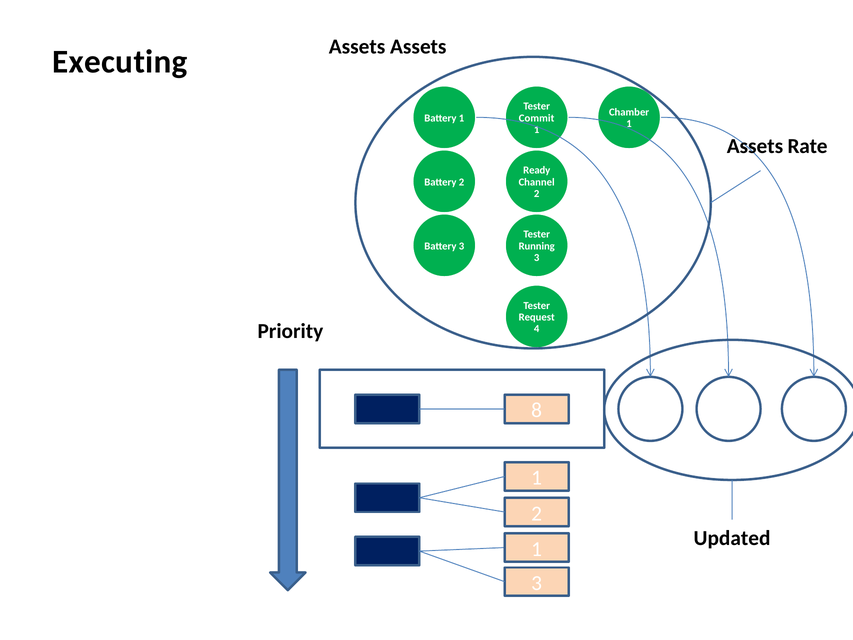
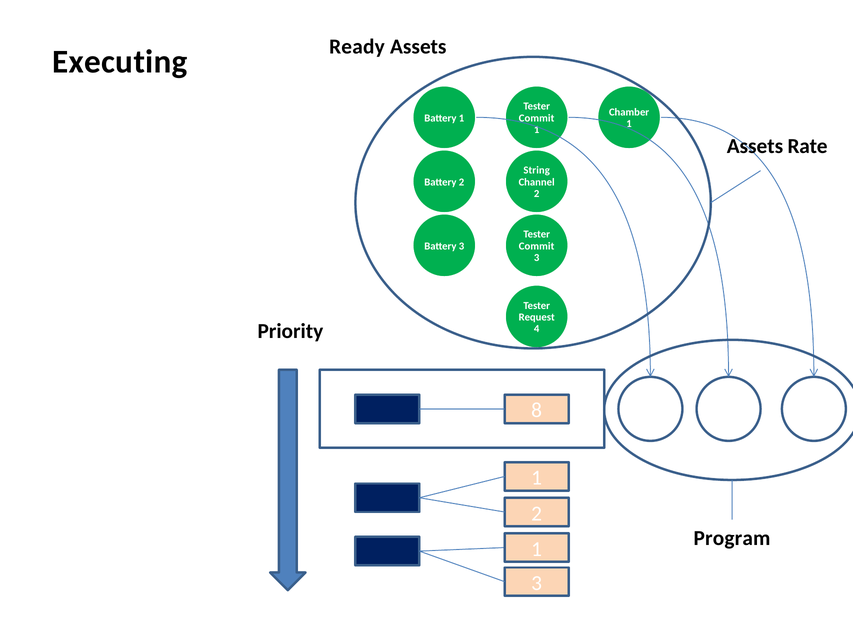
Assets: Assets -> Ready (357, 47)
Ready: Ready -> String (537, 170)
Running: Running -> Commit (537, 246)
Updated: Updated -> Program (732, 538)
